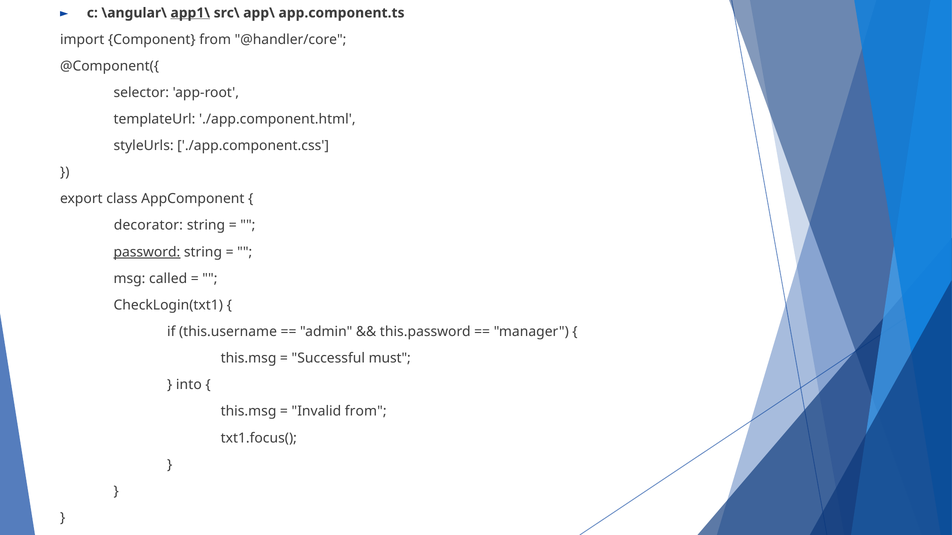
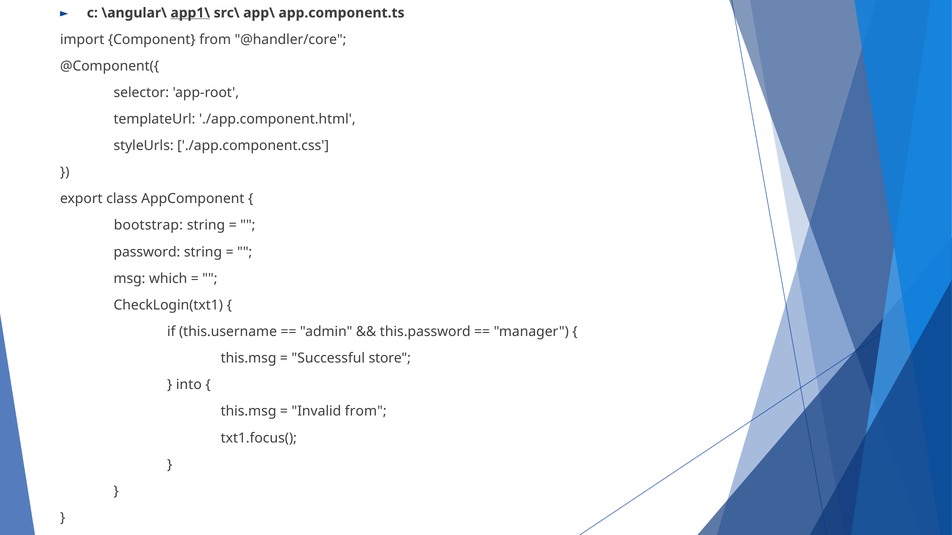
decorator: decorator -> bootstrap (148, 226)
password underline: present -> none (147, 252)
called: called -> which (168, 279)
must: must -> store (390, 359)
